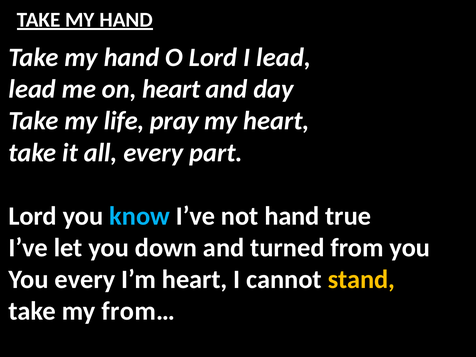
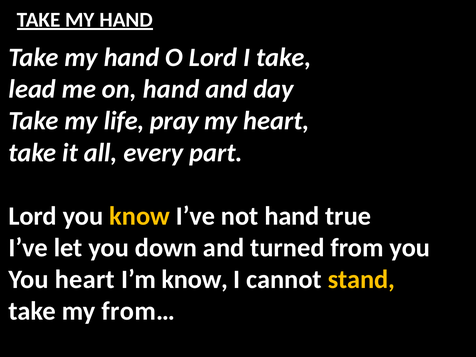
I lead: lead -> take (284, 57)
on heart: heart -> hand (171, 89)
know colour: light blue -> yellow (140, 216)
You every: every -> heart (85, 280)
I’m heart: heart -> know (195, 280)
